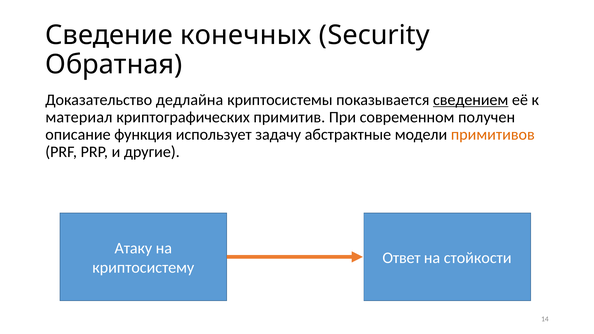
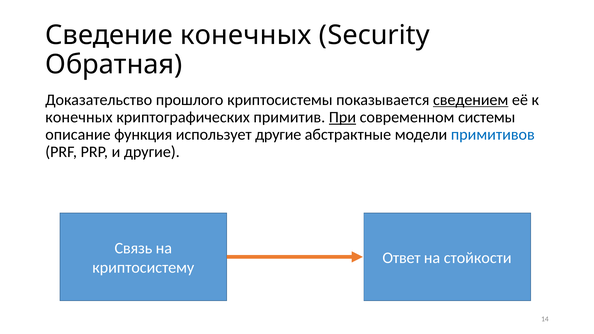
дедлайна: дедлайна -> прошлого (190, 100)
материал: материал -> конечных (79, 117)
При underline: none -> present (342, 117)
получен: получен -> системы (487, 117)
использует задачу: задачу -> другие (278, 135)
примитивов colour: orange -> blue (493, 135)
Атаку: Атаку -> Связь (133, 248)
